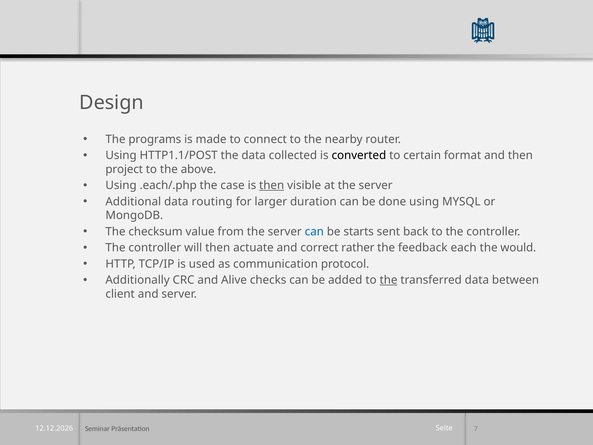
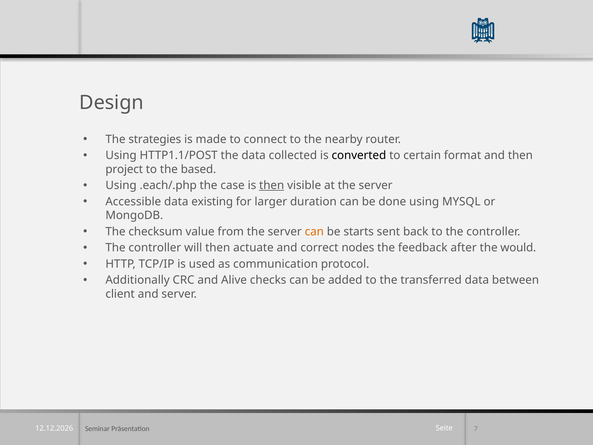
programs: programs -> strategies (155, 139)
above: above -> based (198, 169)
Additional: Additional -> Accessible (133, 202)
routing: routing -> existing (212, 202)
can colour: blue -> orange (314, 232)
rather: rather -> nodes (358, 248)
each: each -> after (464, 248)
the underline: present -> none (389, 280)
